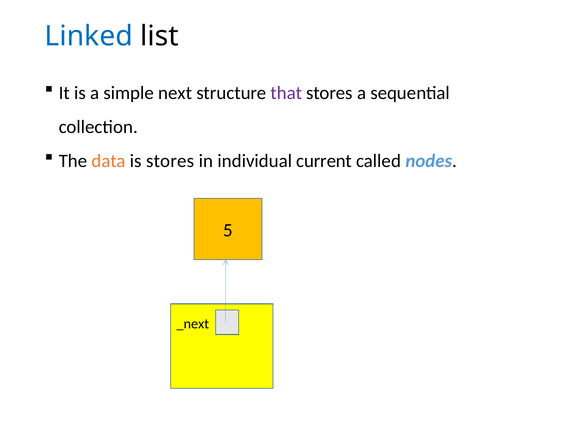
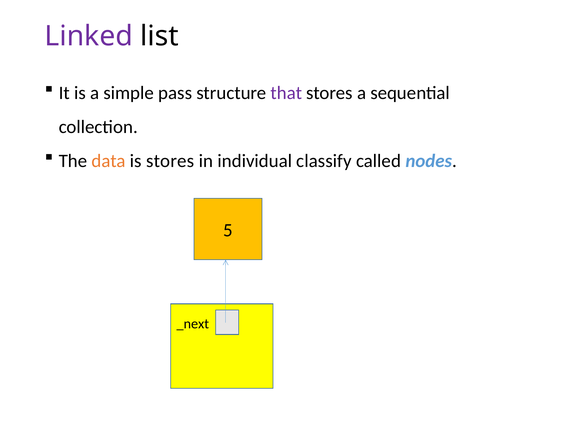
Linked colour: blue -> purple (89, 36)
next: next -> pass (175, 93)
current: current -> classify (324, 161)
